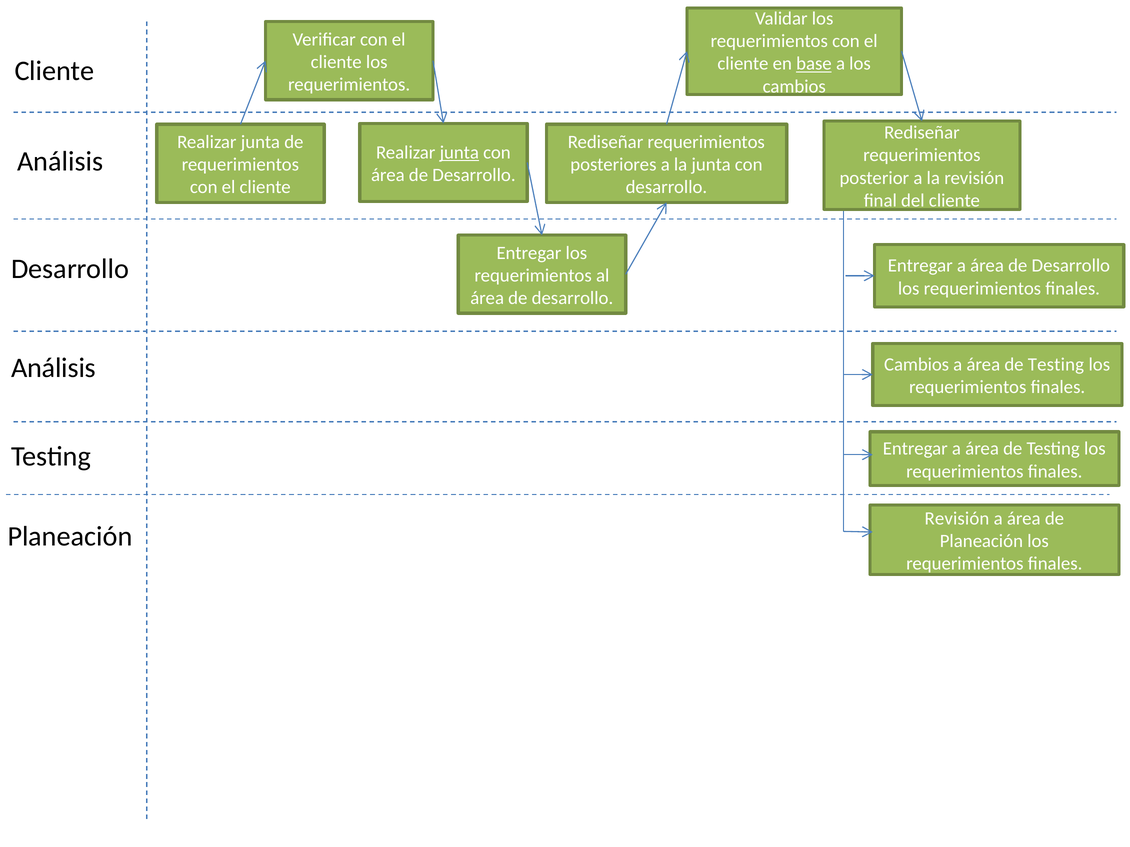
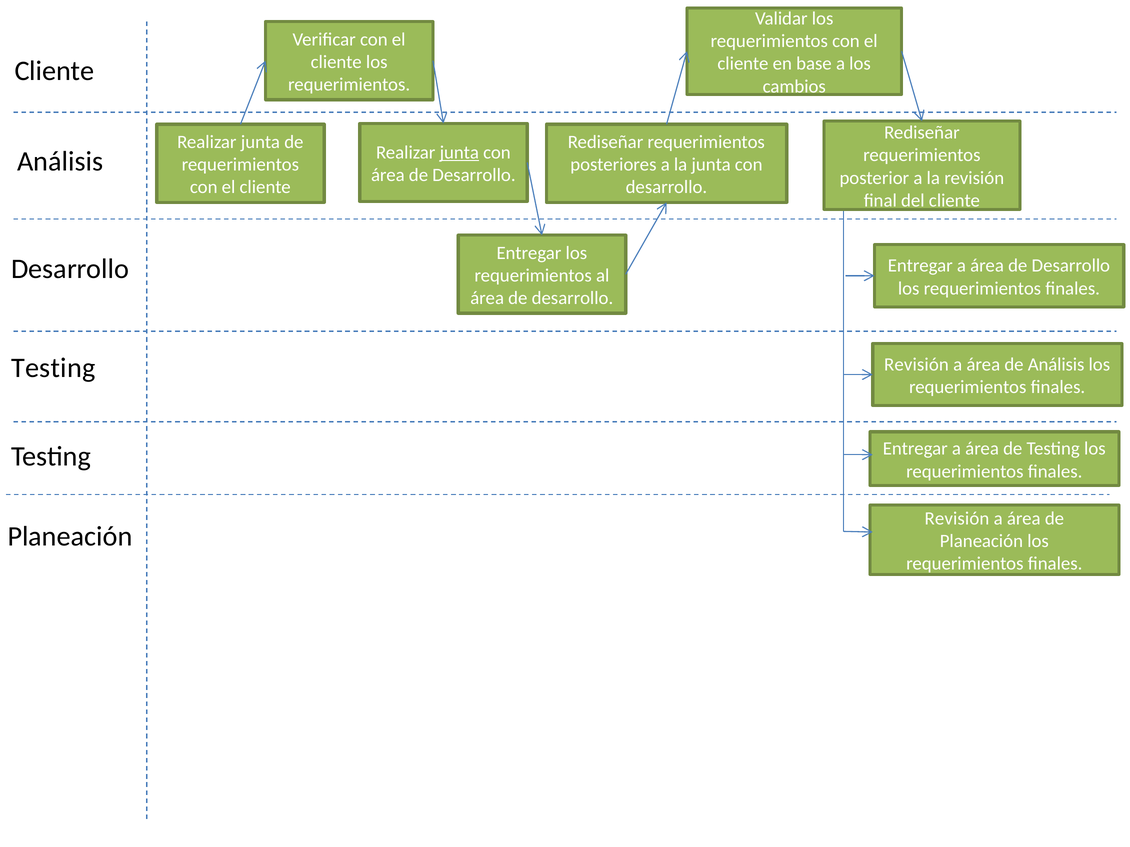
base underline: present -> none (814, 64)
Análisis: Análisis -> Testing (53, 368)
Cambios: Cambios -> Revisión (916, 365)
Testing: Testing -> Análisis (1056, 365)
